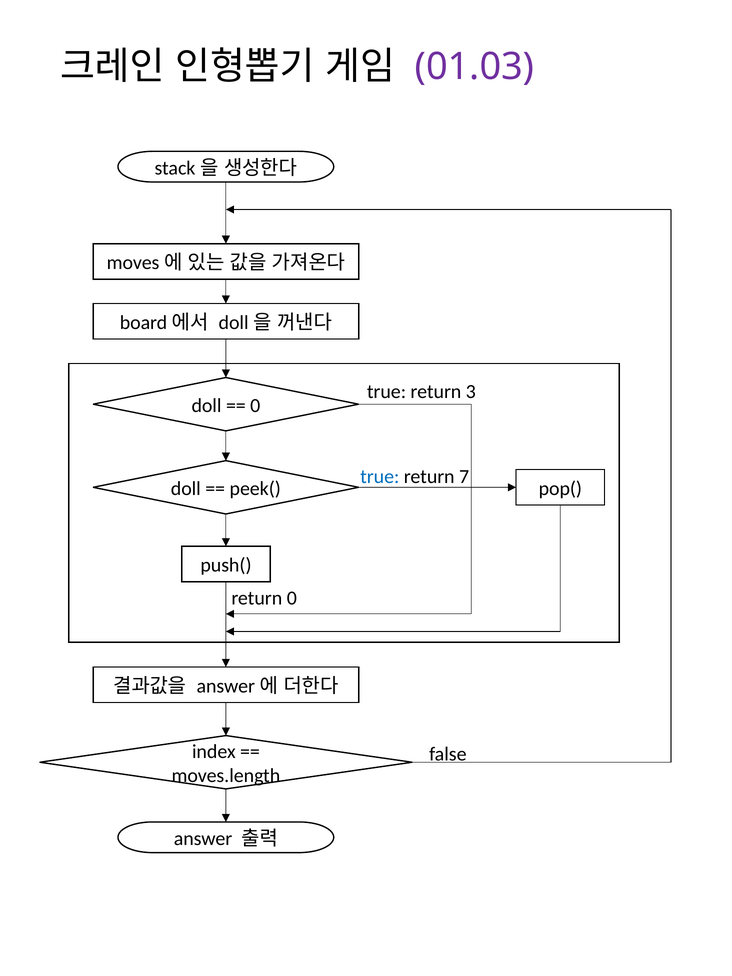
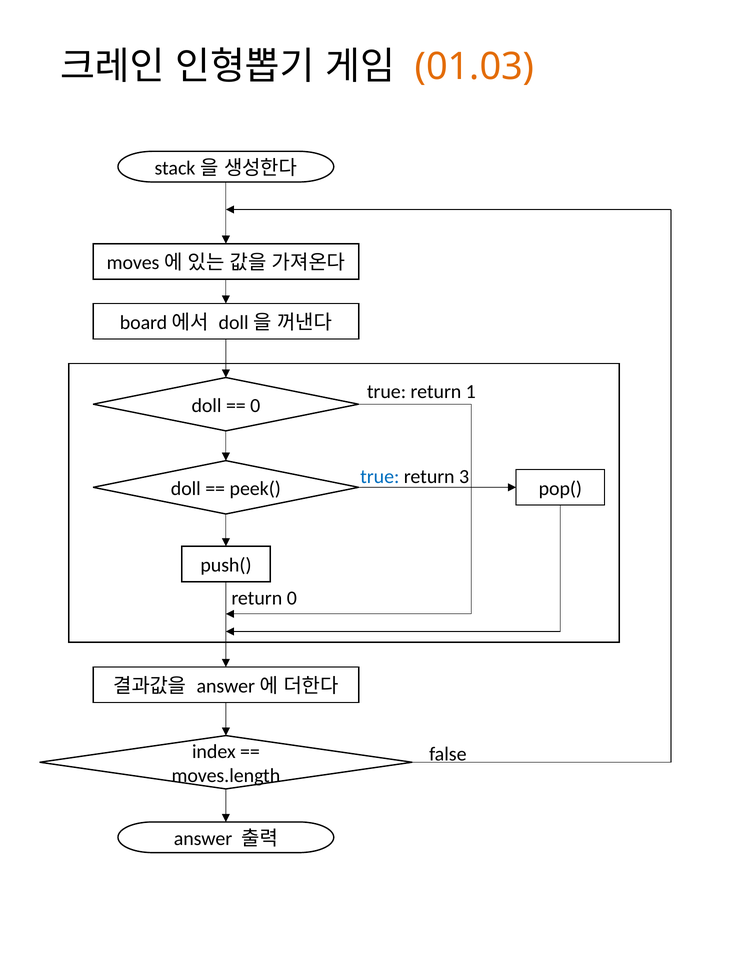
01.03 colour: purple -> orange (474, 67)
3: 3 -> 1 (471, 392)
7: 7 -> 3 (464, 477)
